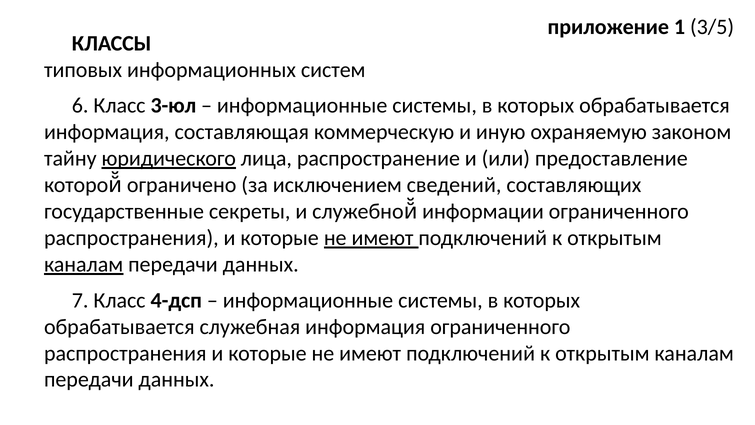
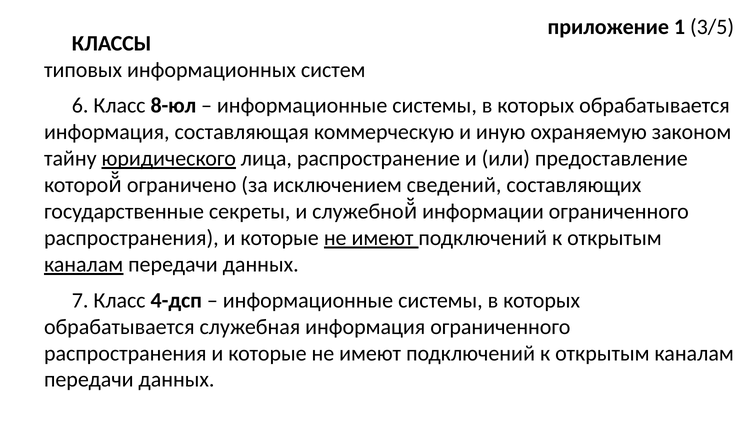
3-юл: 3-юл -> 8-юл (173, 106)
